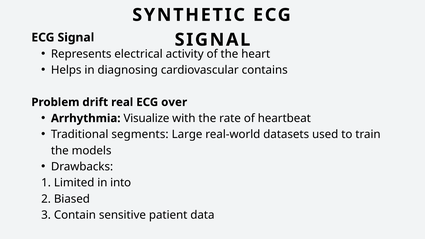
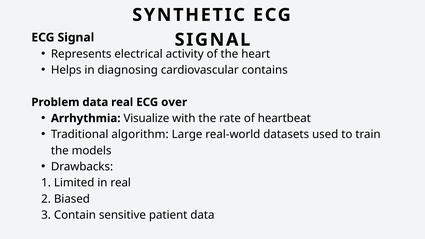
Problem drift: drift -> data (95, 102)
segments: segments -> algorithm (140, 134)
in into: into -> real (121, 183)
